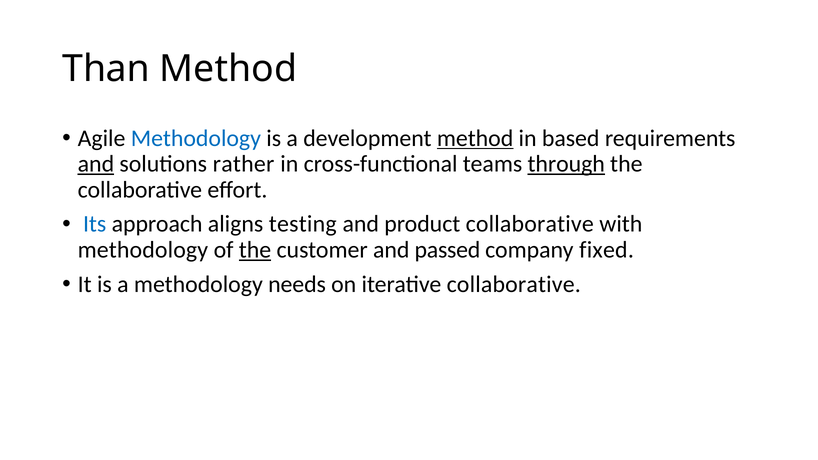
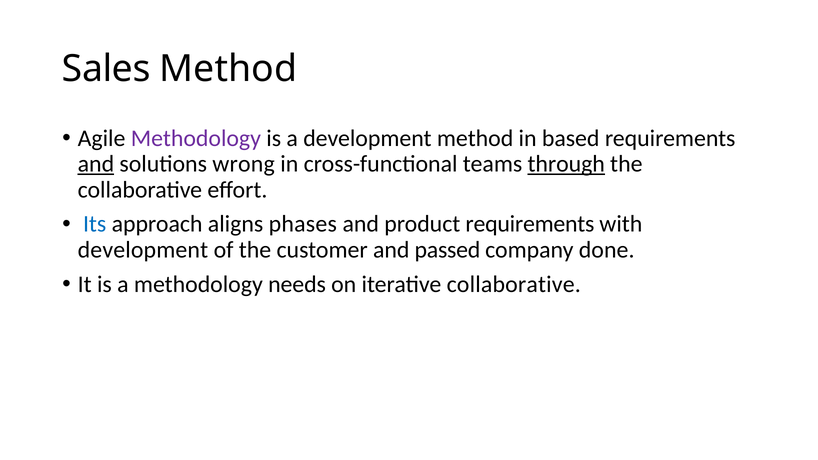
Than: Than -> Sales (106, 69)
Methodology colour: blue -> purple (196, 138)
method underline: present -> none (475, 138)
rather: rather -> wrong (244, 164)
testing: testing -> phases (303, 224)
product collaborative: collaborative -> requirements (530, 224)
methodology: methodology -> development (143, 250)
the underline: present -> none (255, 250)
fixed: fixed -> done (607, 250)
